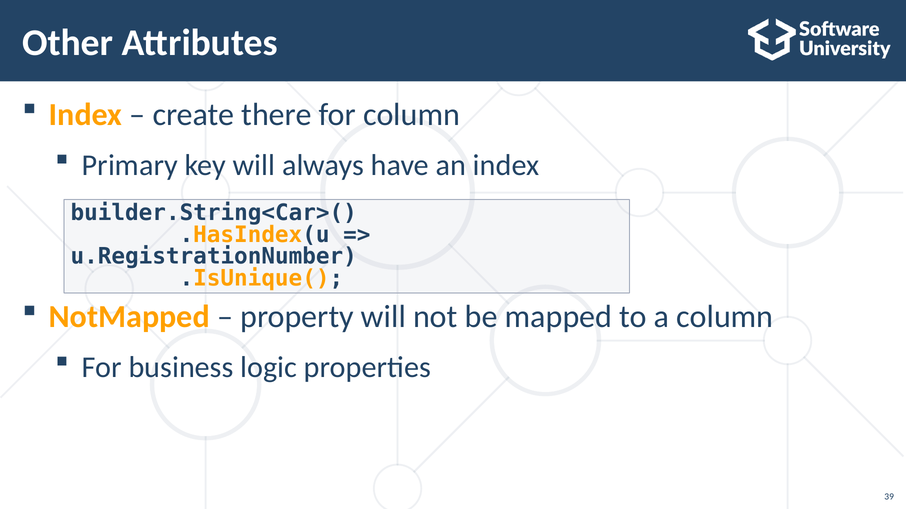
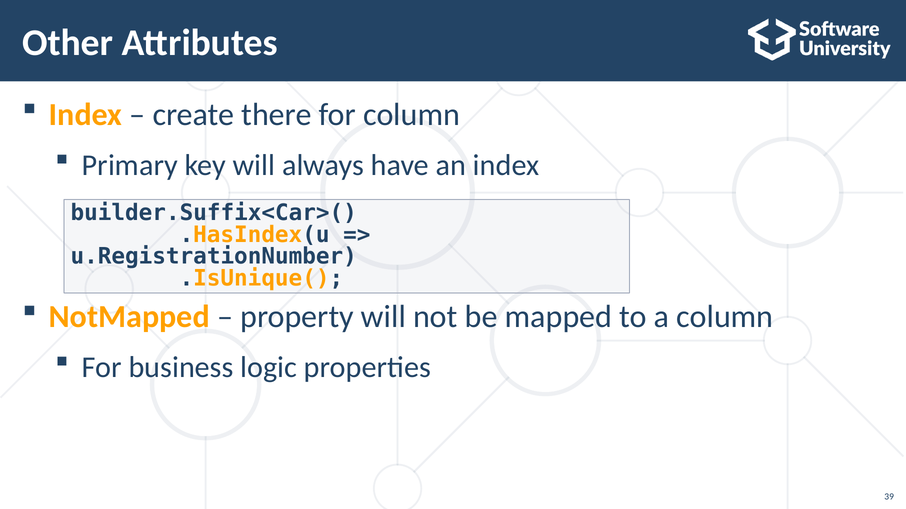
builder.String<Car>(: builder.String<Car>( -> builder.Suffix<Car>( (214, 213)
